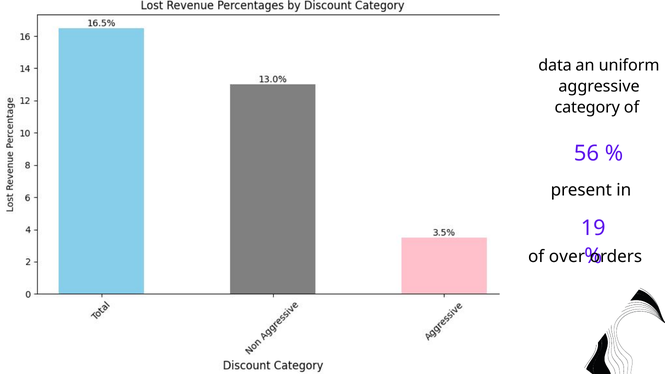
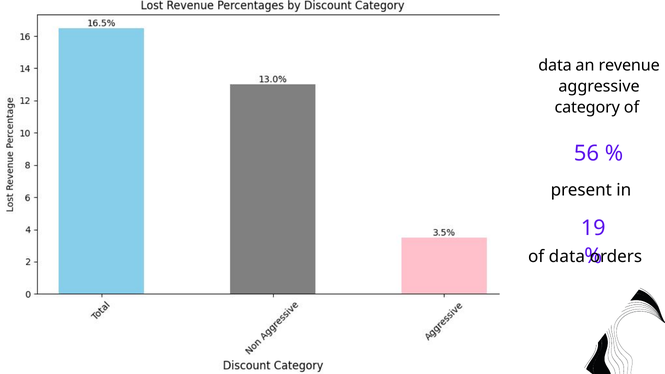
uniform: uniform -> revenue (629, 65)
of over: over -> data (567, 257)
